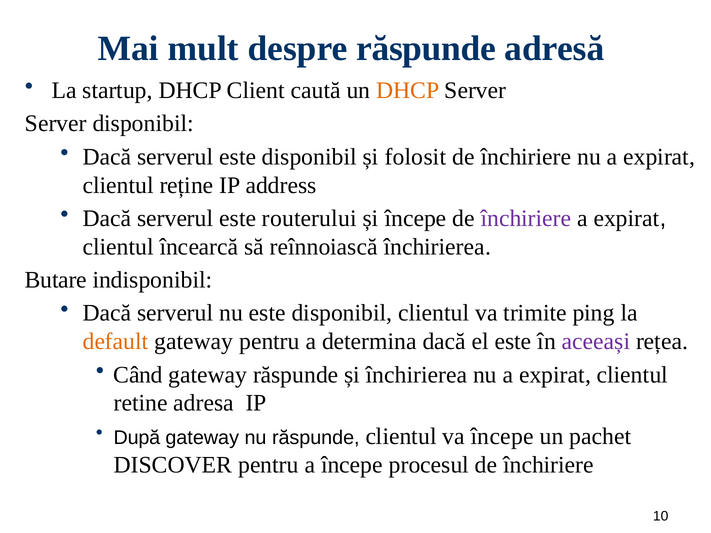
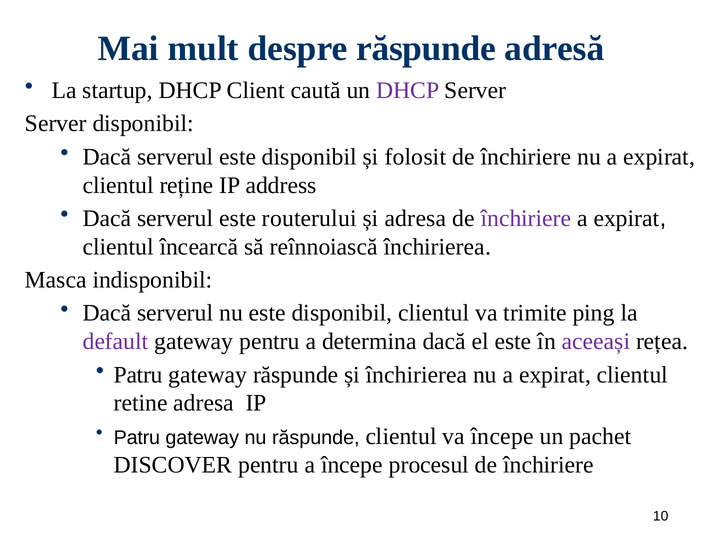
DHCP colour: orange -> purple (408, 91)
și începe: începe -> adresa (415, 218)
Butare: Butare -> Masca (56, 280)
default colour: orange -> purple (115, 342)
Când: Când -> Patru (138, 375)
După: După -> Patru (137, 438)
